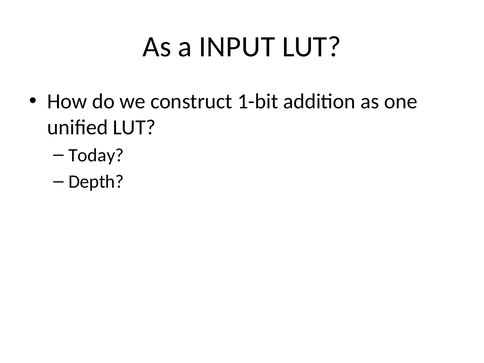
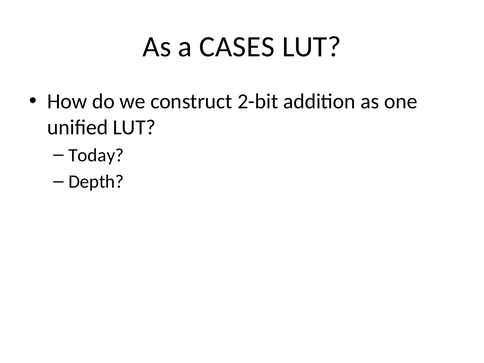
INPUT: INPUT -> CASES (237, 47)
1-bit: 1-bit -> 2-bit (258, 102)
